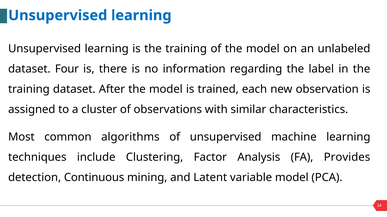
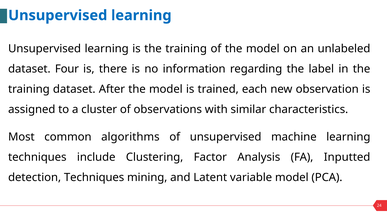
Provides: Provides -> Inputted (347, 158)
detection Continuous: Continuous -> Techniques (94, 178)
